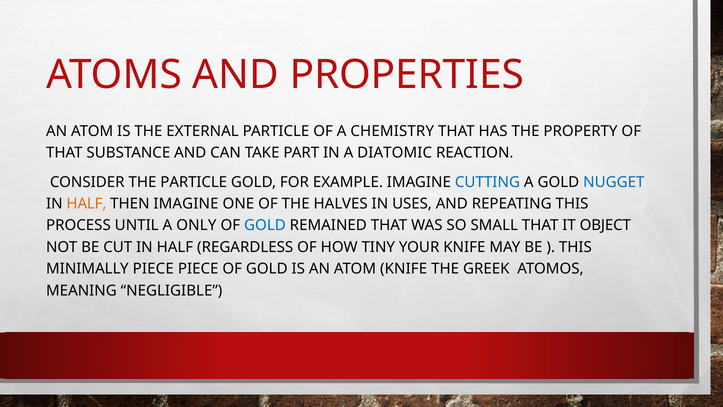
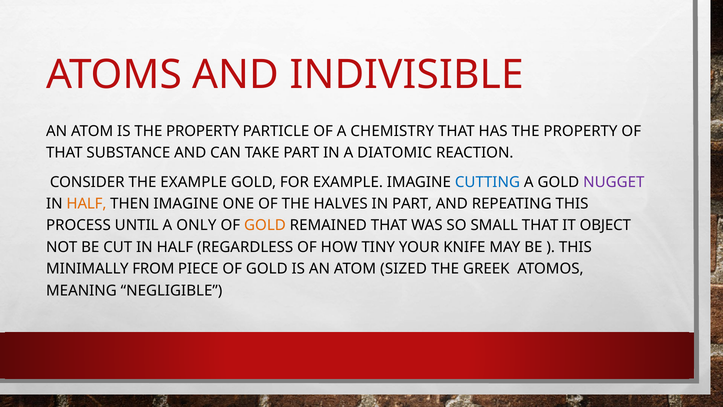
PROPERTIES: PROPERTIES -> INDIVISIBLE (407, 75)
IS THE EXTERNAL: EXTERNAL -> PROPERTY (203, 131)
THE PARTICLE: PARTICLE -> EXAMPLE (194, 182)
NUGGET colour: blue -> purple (614, 182)
IN USES: USES -> PART (412, 204)
GOLD colour: blue -> orange (265, 225)
MINIMALLY PIECE: PIECE -> FROM (153, 269)
ATOM KNIFE: KNIFE -> SIZED (404, 269)
